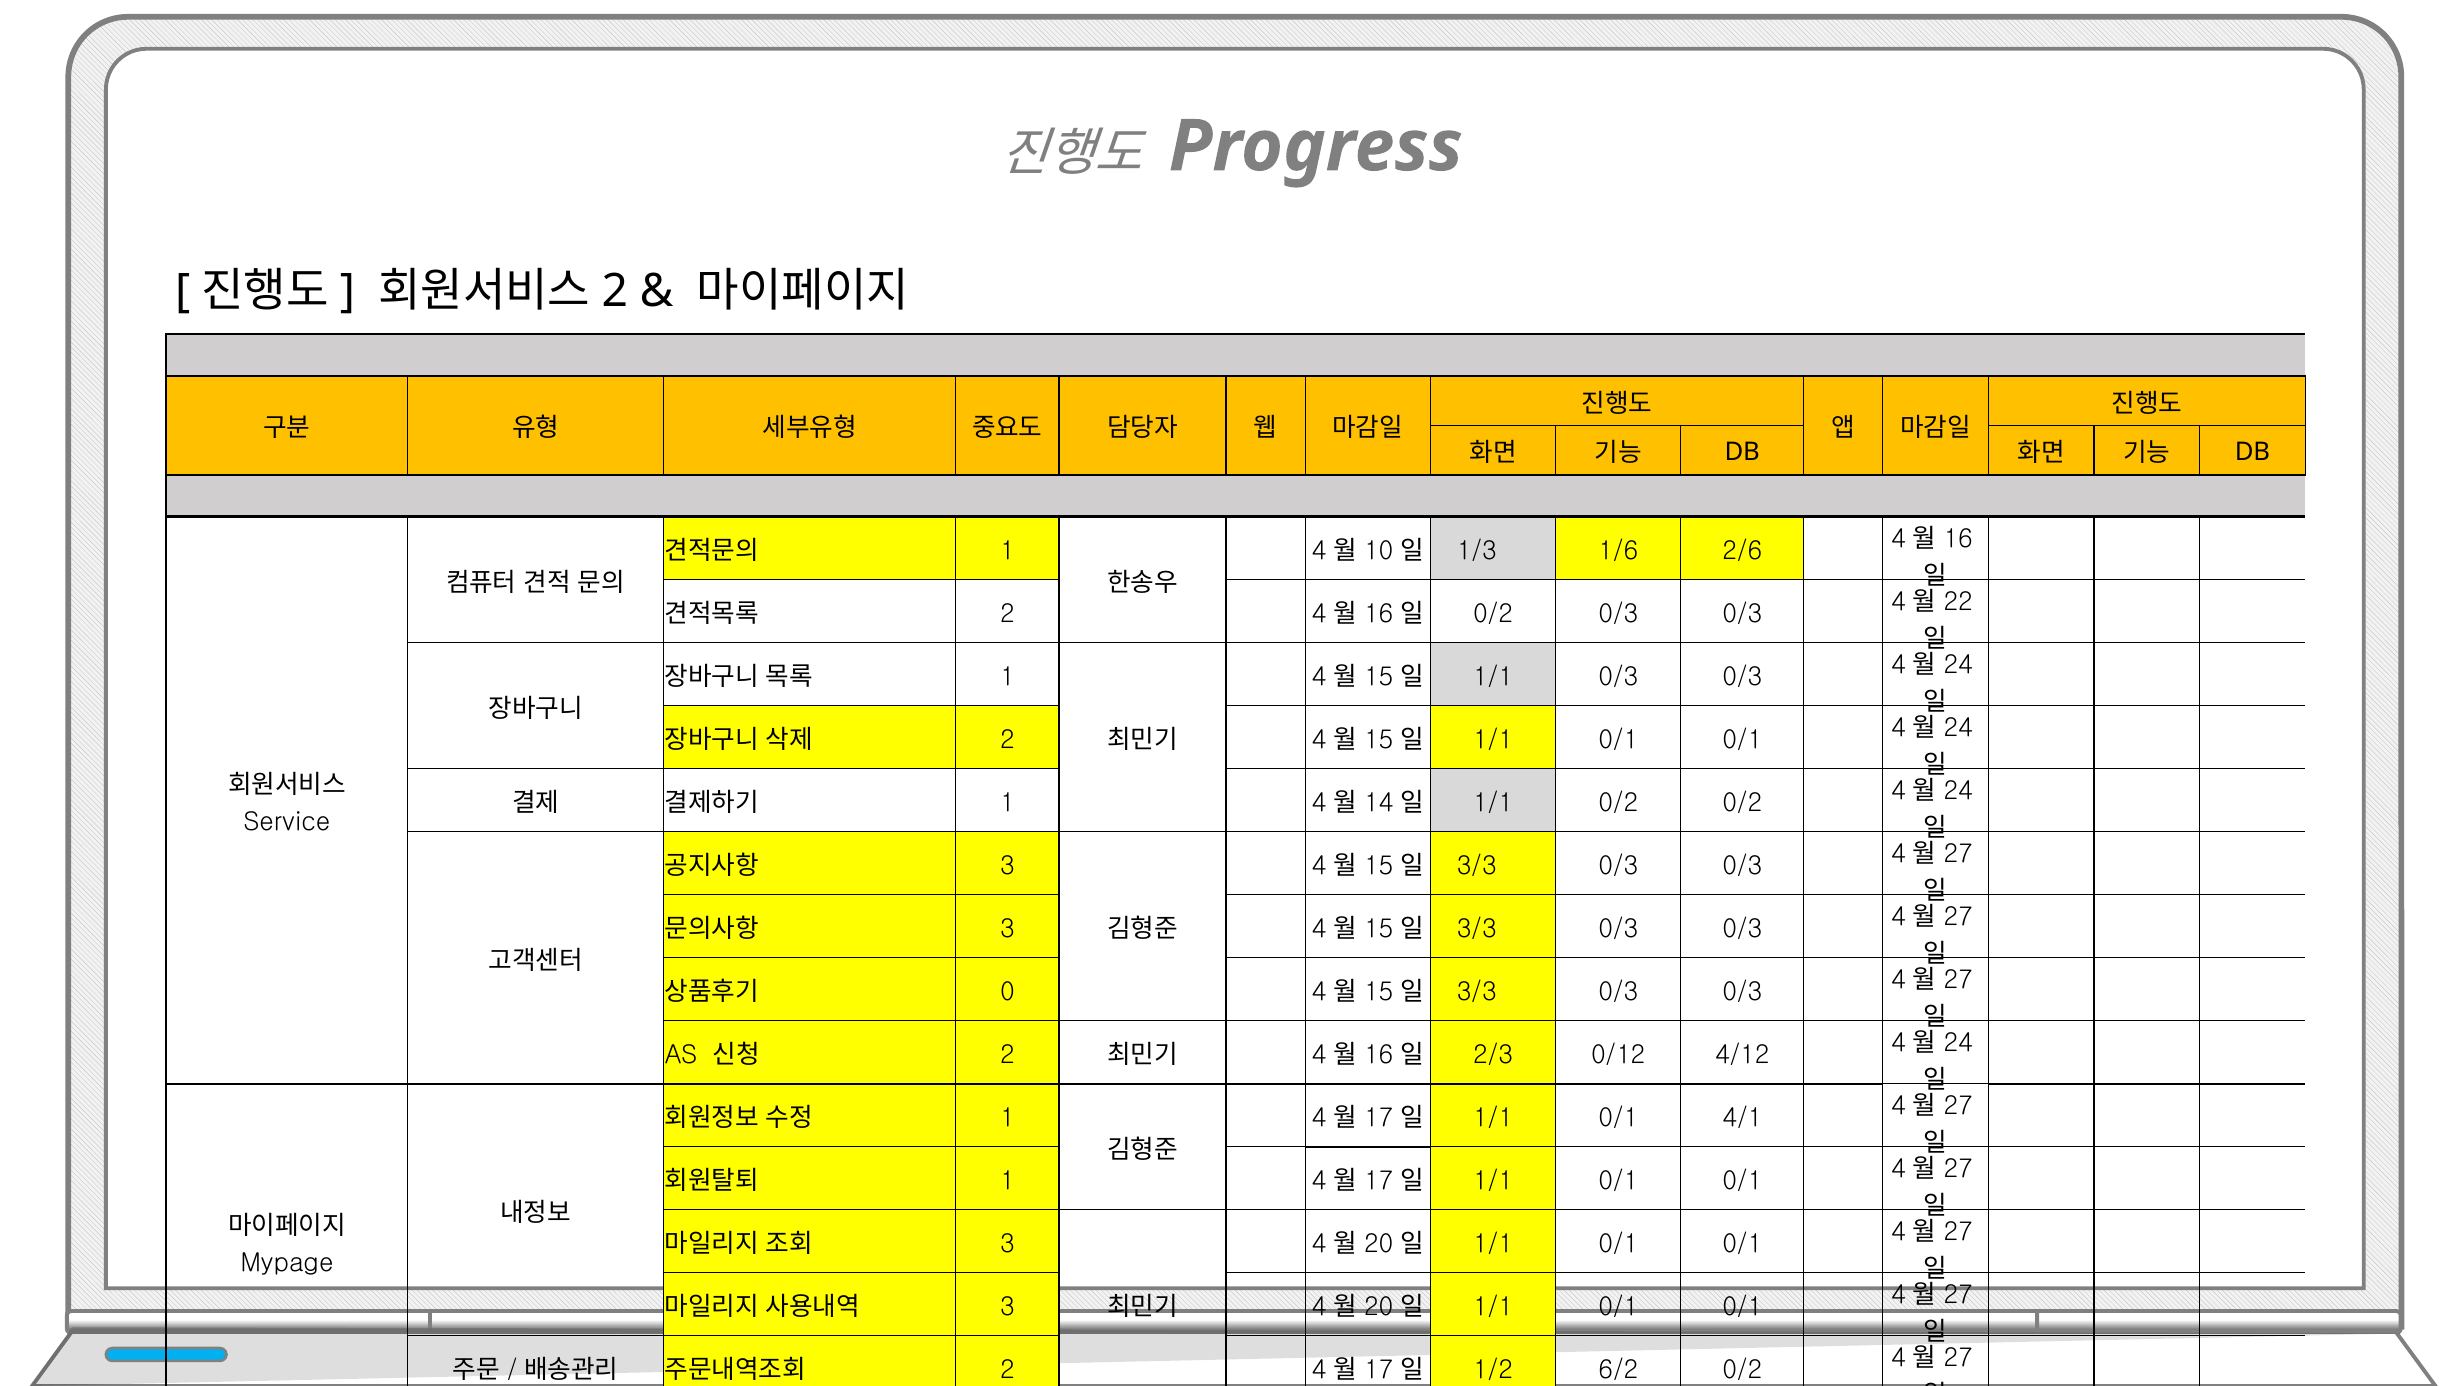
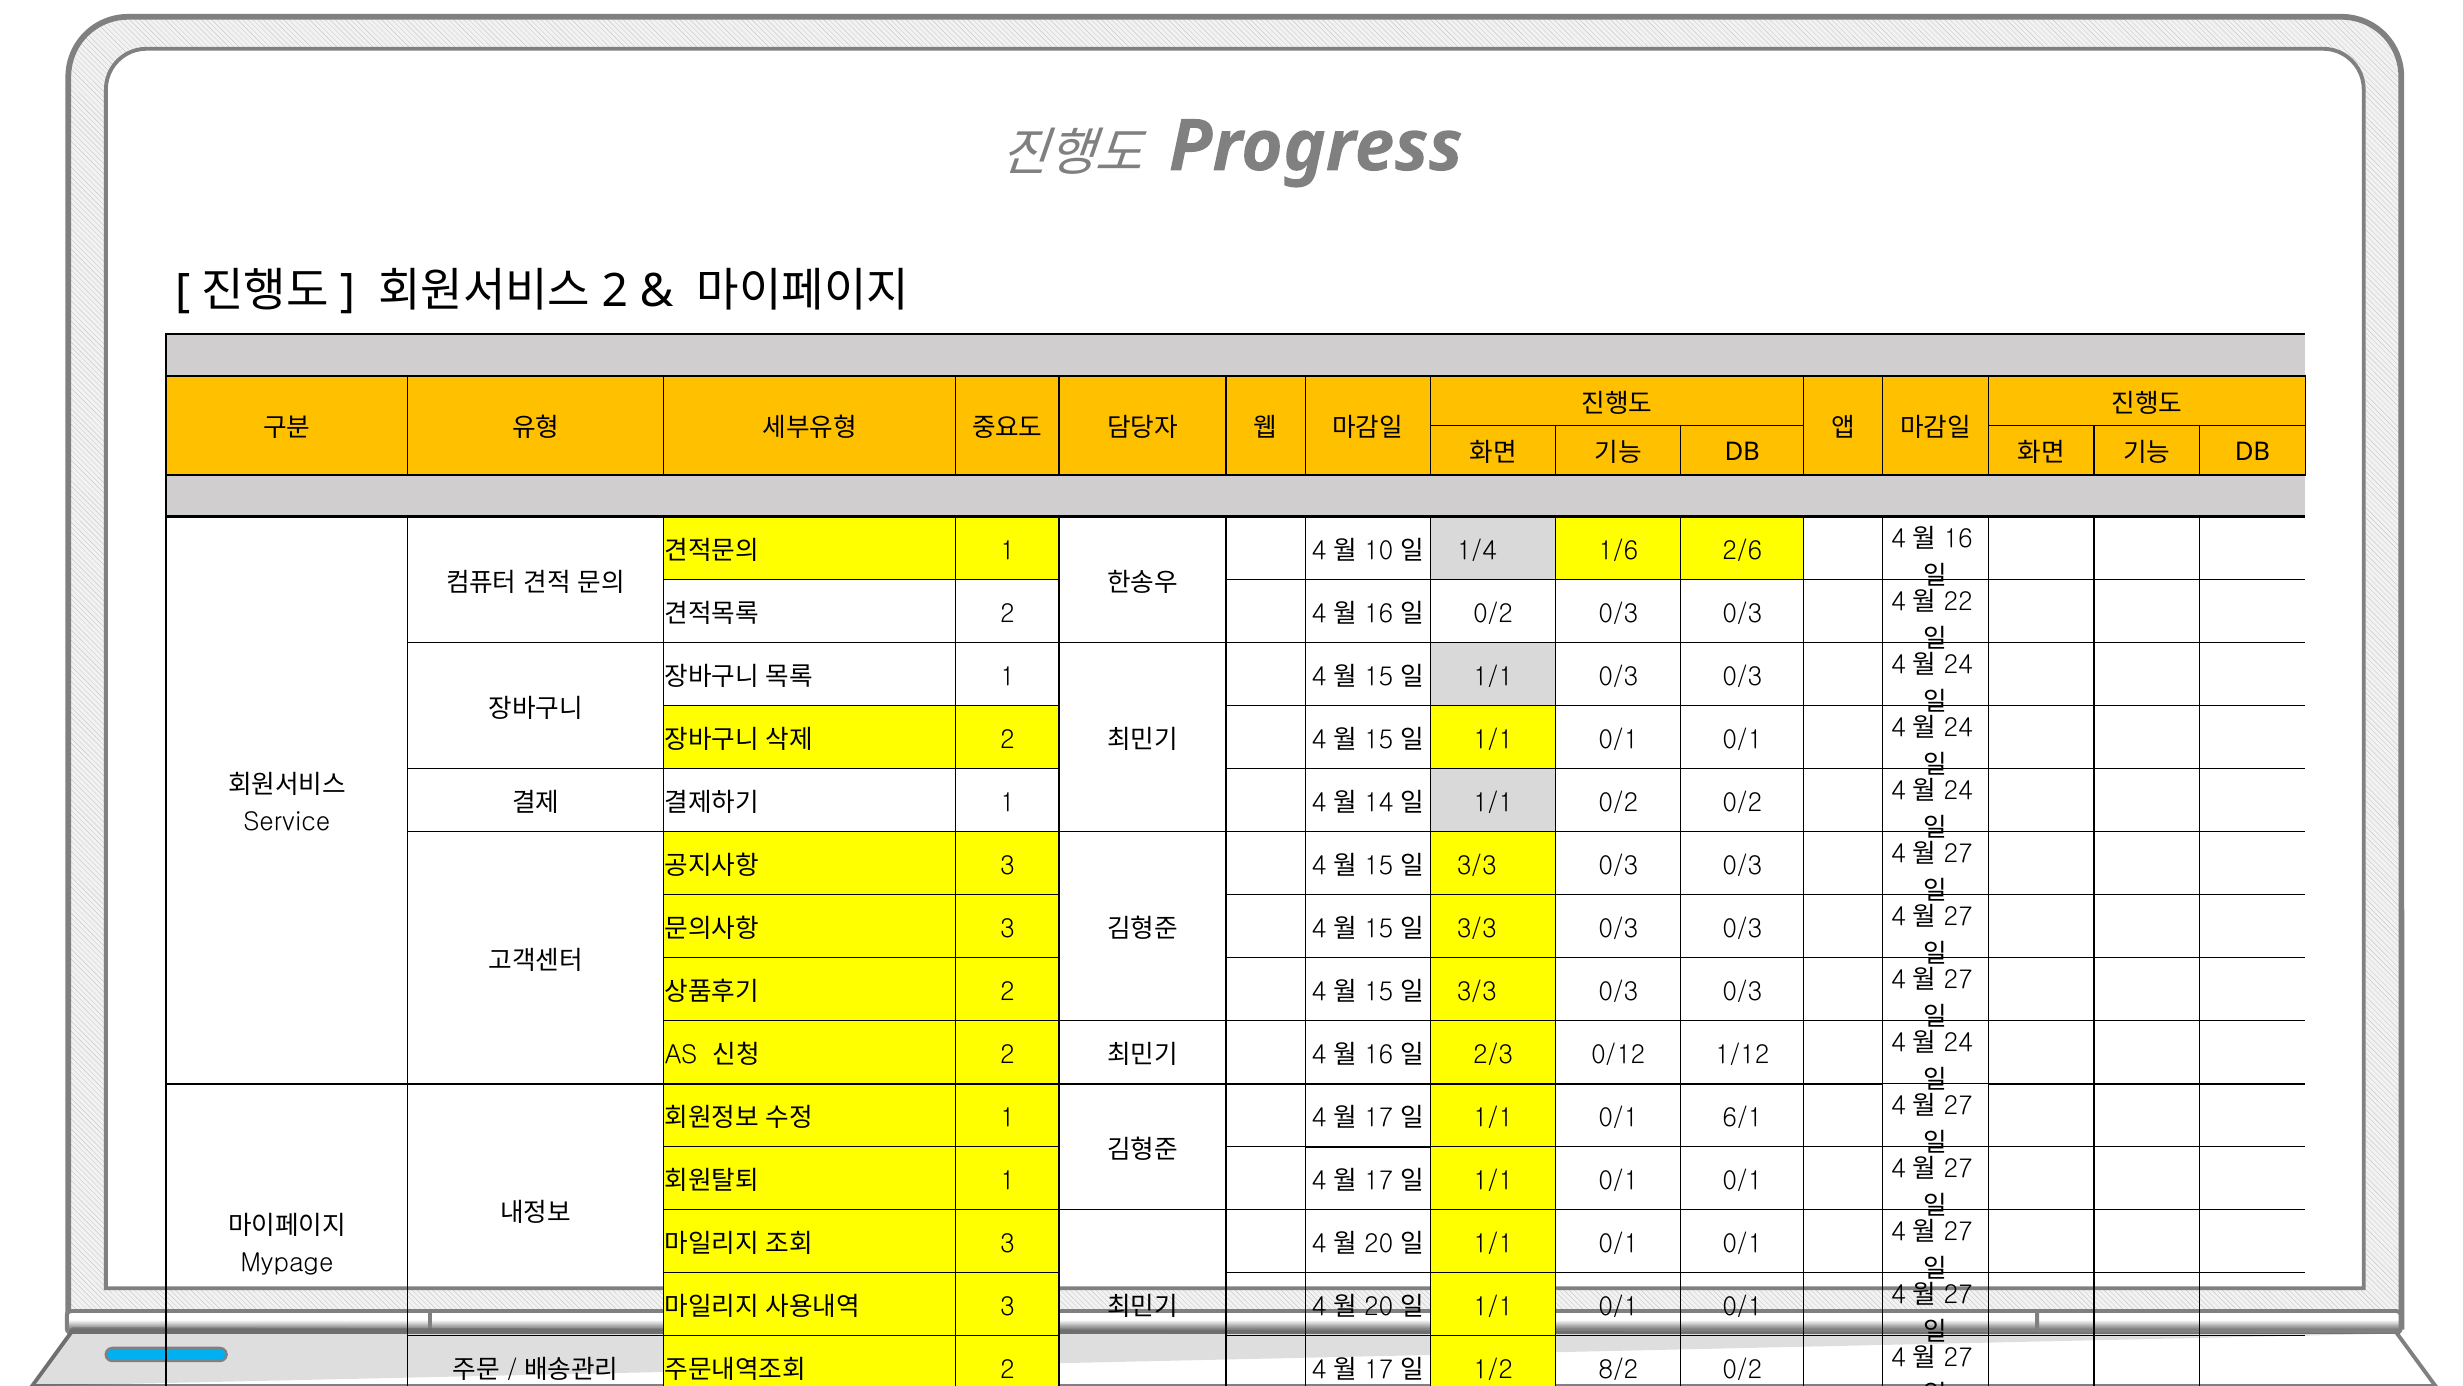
1/3: 1/3 -> 1/4 (1477, 551)
0: 0 -> 2 (1008, 992)
4/12: 4/12 -> 1/12 (1742, 1055)
4/1: 4/1 -> 6/1 (1742, 1118)
6/2: 6/2 -> 8/2 (1618, 1370)
